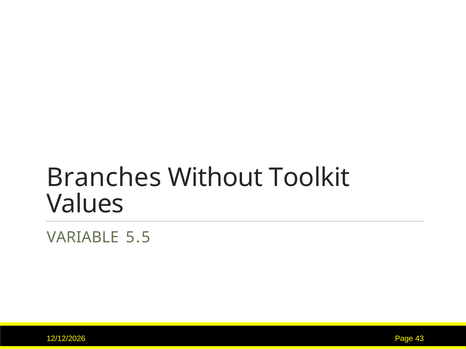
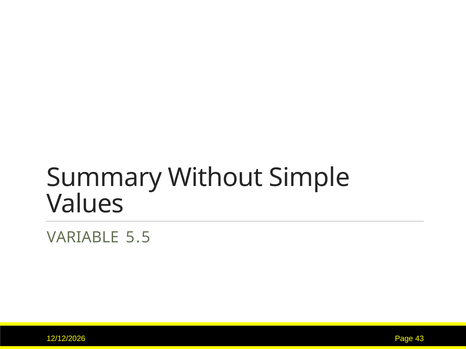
Branches: Branches -> Summary (104, 178)
Toolkit: Toolkit -> Simple (309, 178)
